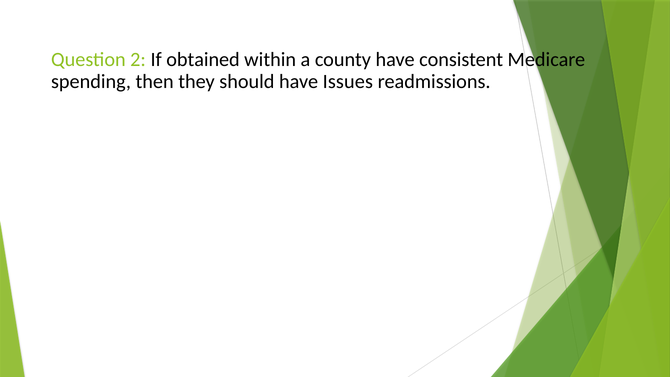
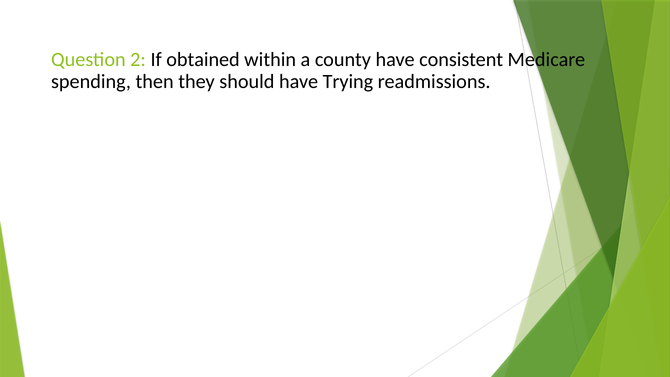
Issues: Issues -> Trying (348, 81)
